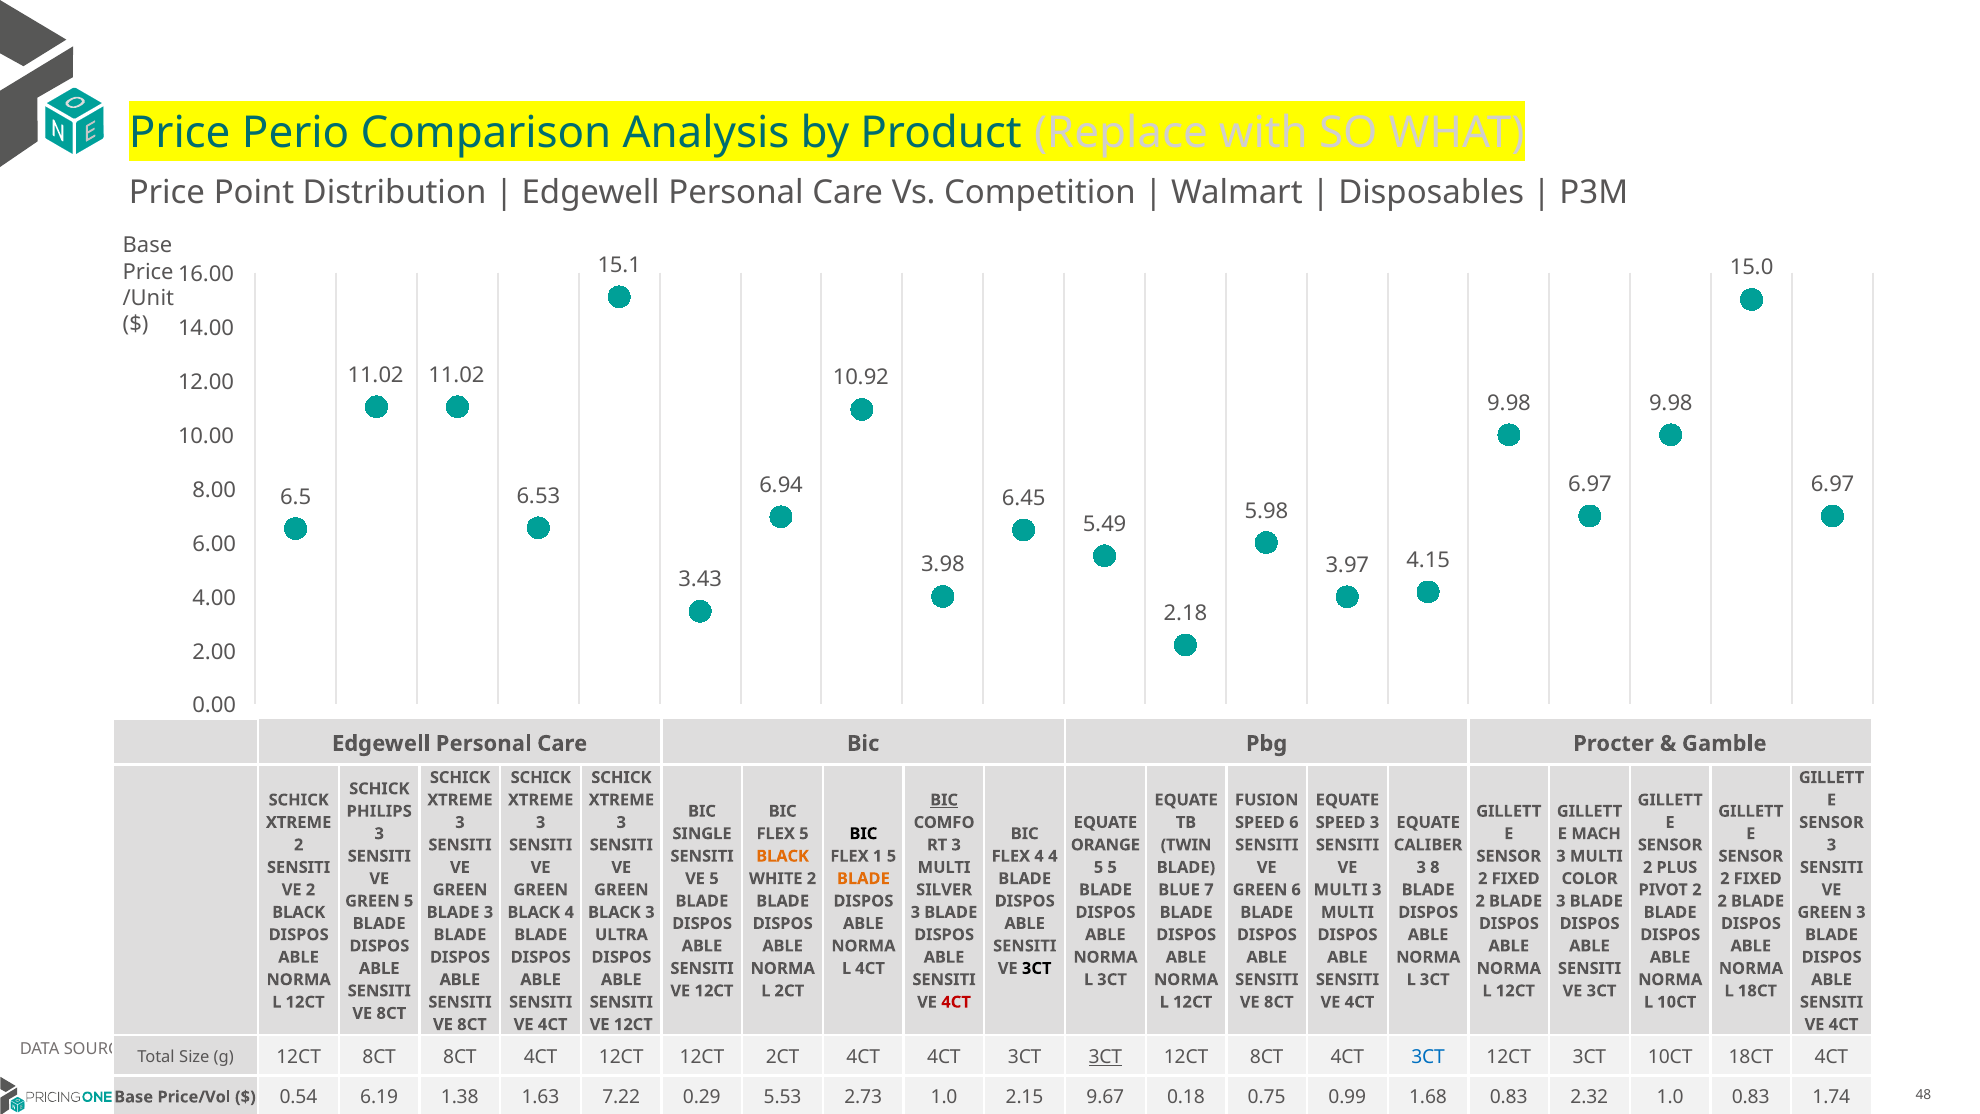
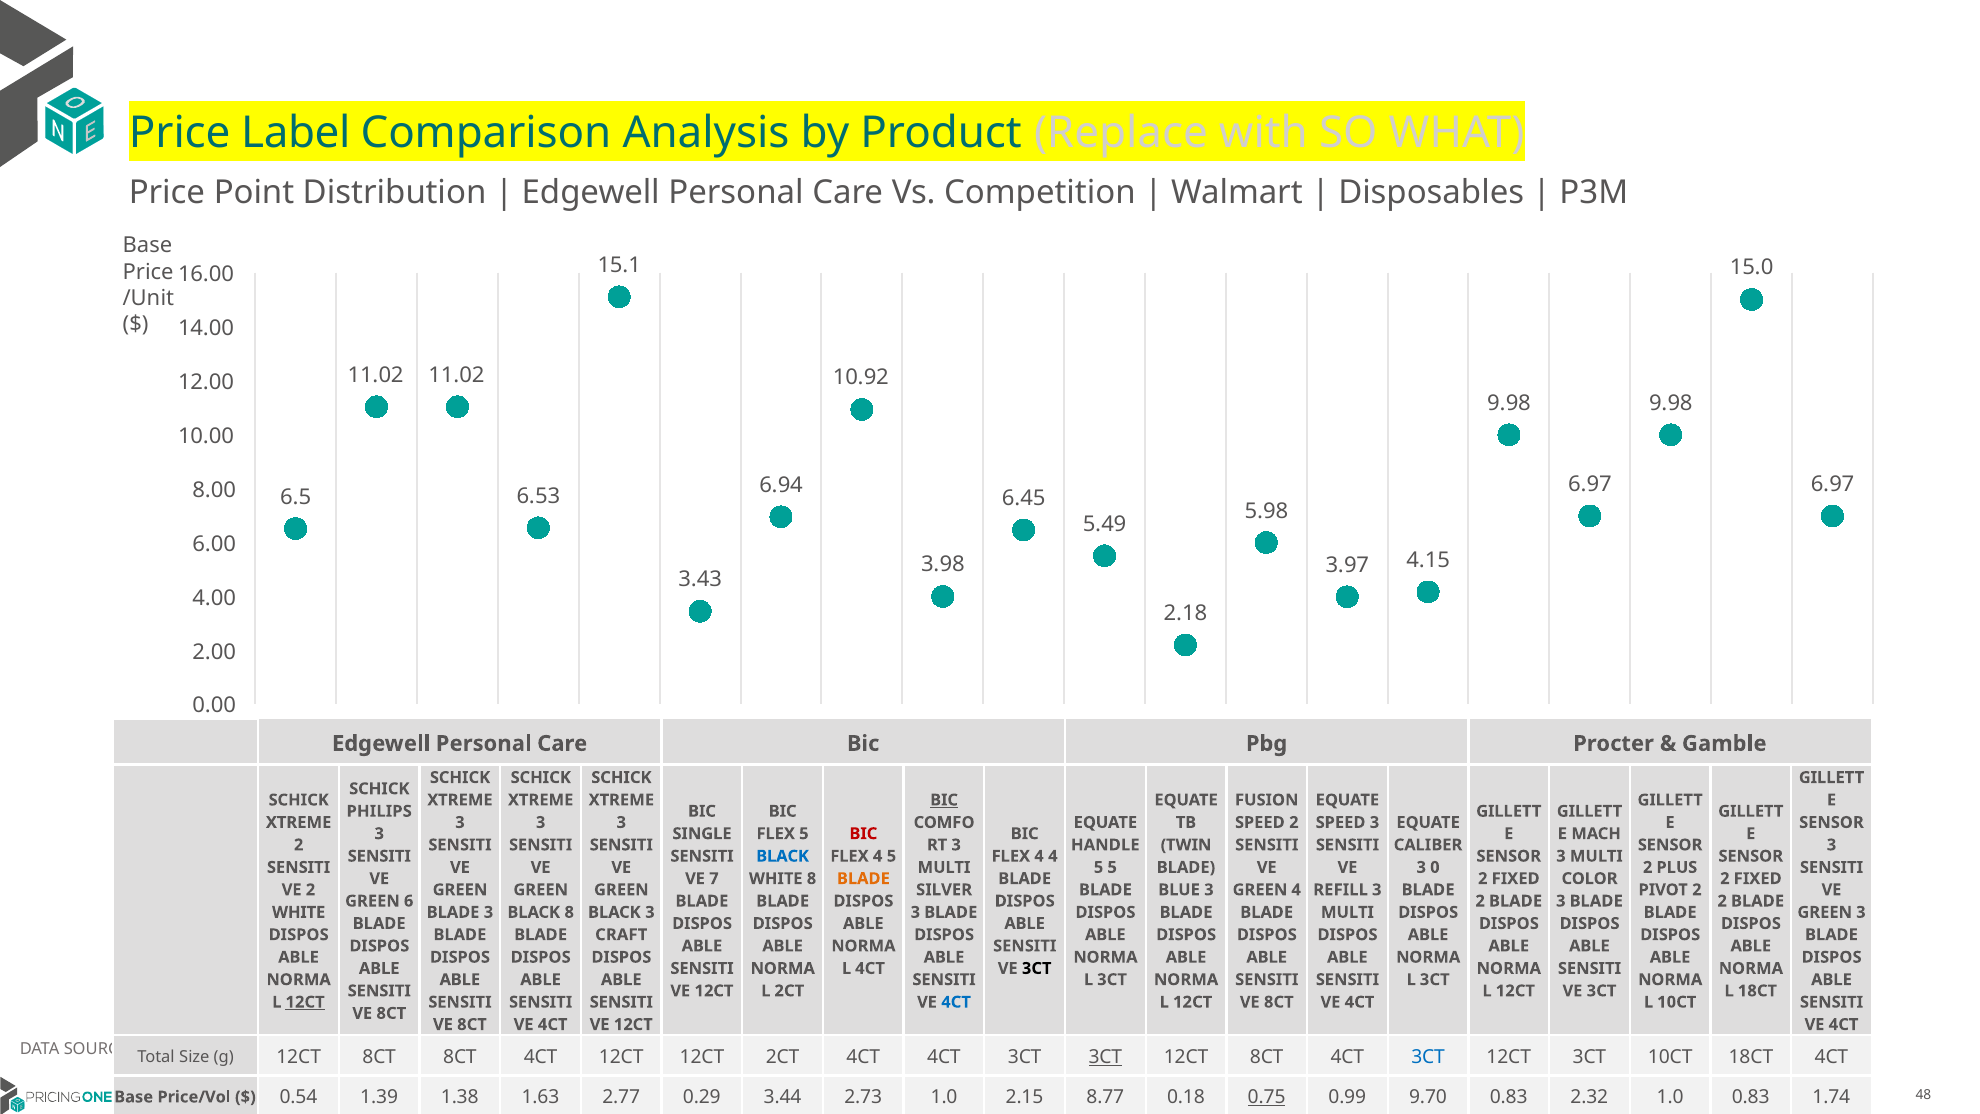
Perio: Perio -> Label (296, 133)
SPEED 6: 6 -> 2 (1294, 822)
BIC colour: black -> red (863, 834)
ORANGE: ORANGE -> HANDLE (1105, 845)
BLACK colour: orange -> blue (783, 856)
1: 1 -> 4 (878, 856)
8: 8 -> 0 (1435, 867)
5: 5 -> 7 (714, 878)
WHITE 2: 2 -> 8 (812, 878)
BLUE 7: 7 -> 3 (1209, 890)
GREEN 6: 6 -> 4 (1296, 890)
MULTI: MULTI -> REFILL (1341, 890)
GREEN 5: 5 -> 6 (409, 901)
BLACK: BLACK -> WHITE (299, 912)
BLACK 4: 4 -> 8 (569, 912)
ULTRA: ULTRA -> CRAFT (621, 935)
12CT underline: none -> present (305, 1002)
4CT colour: red -> blue (956, 1002)
6.19: 6.19 -> 1.39 (379, 1097)
7.22: 7.22 -> 2.77 (621, 1097)
5.53: 5.53 -> 3.44 (783, 1097)
9.67: 9.67 -> 8.77 (1105, 1097)
0.75 underline: none -> present (1267, 1097)
1.68: 1.68 -> 9.70 (1428, 1097)
